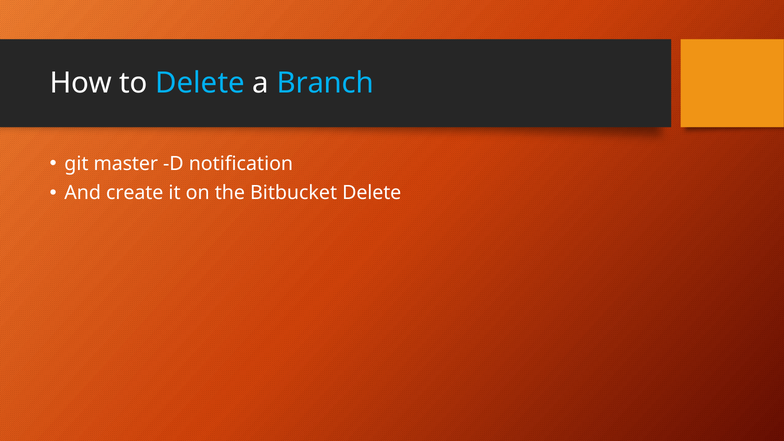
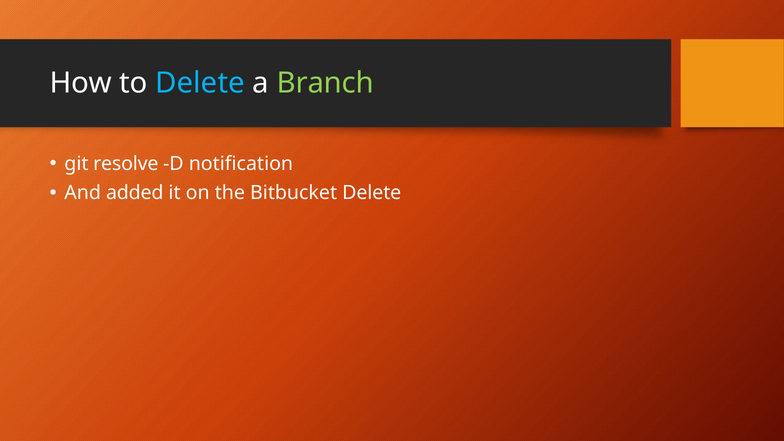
Branch colour: light blue -> light green (325, 83)
master: master -> resolve (126, 164)
create: create -> added (135, 193)
